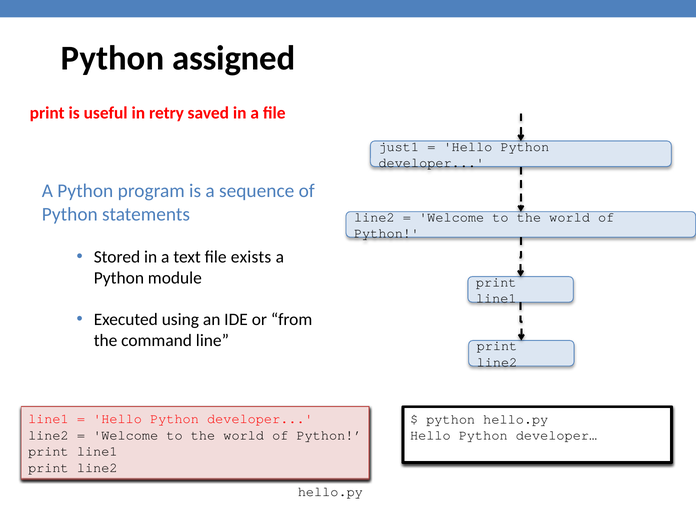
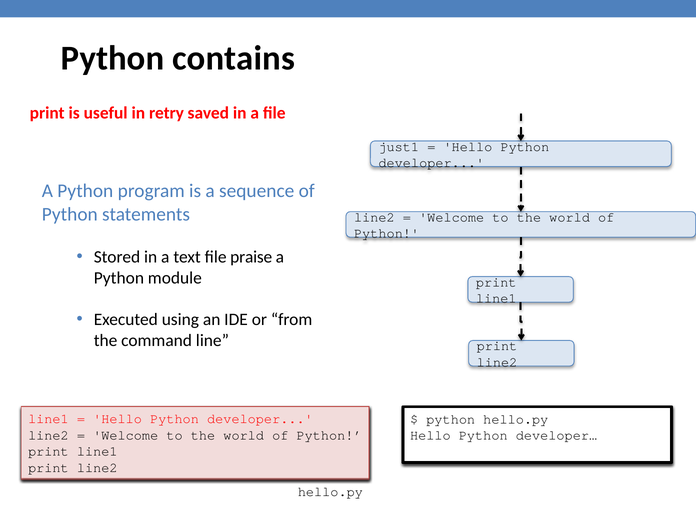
assigned: assigned -> contains (234, 58)
exists: exists -> praise (251, 257)
